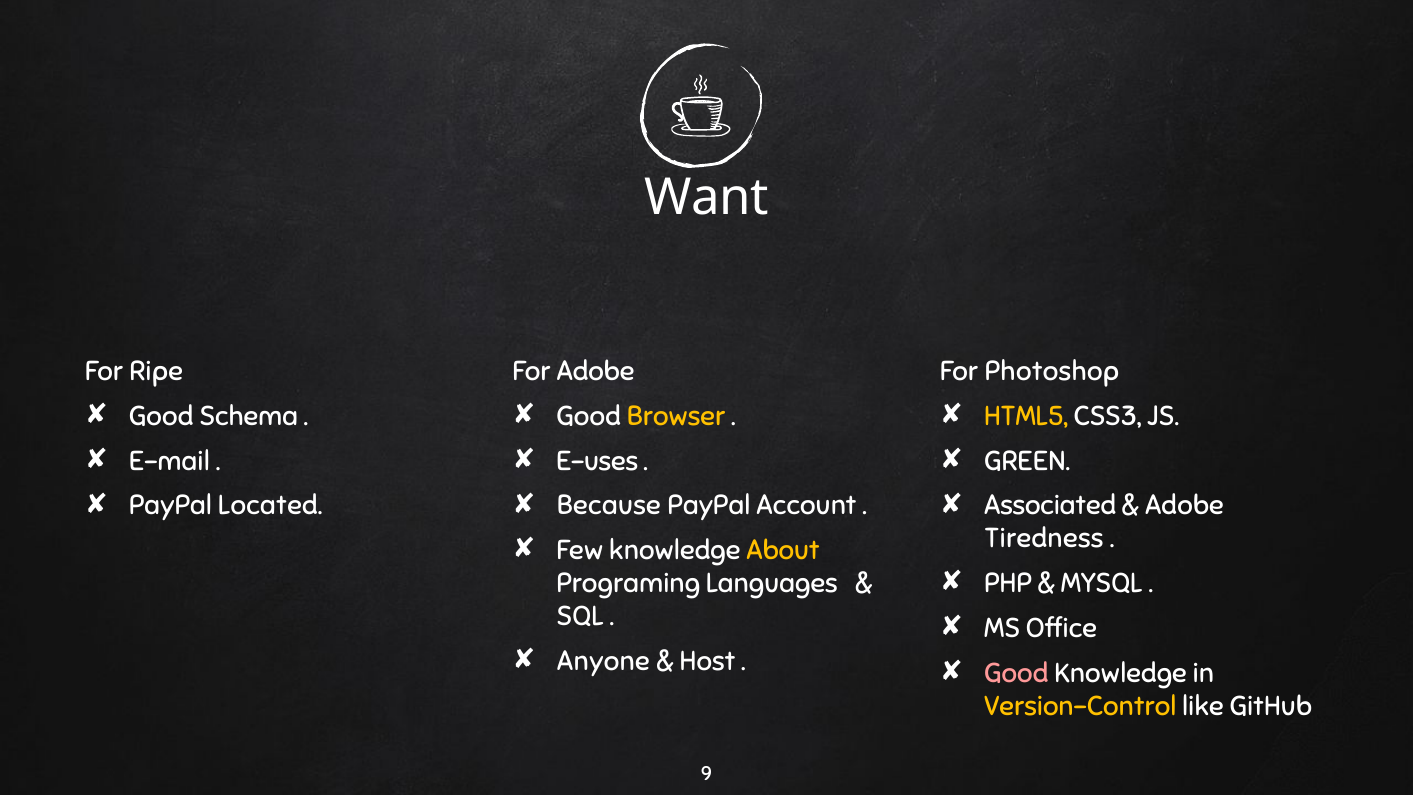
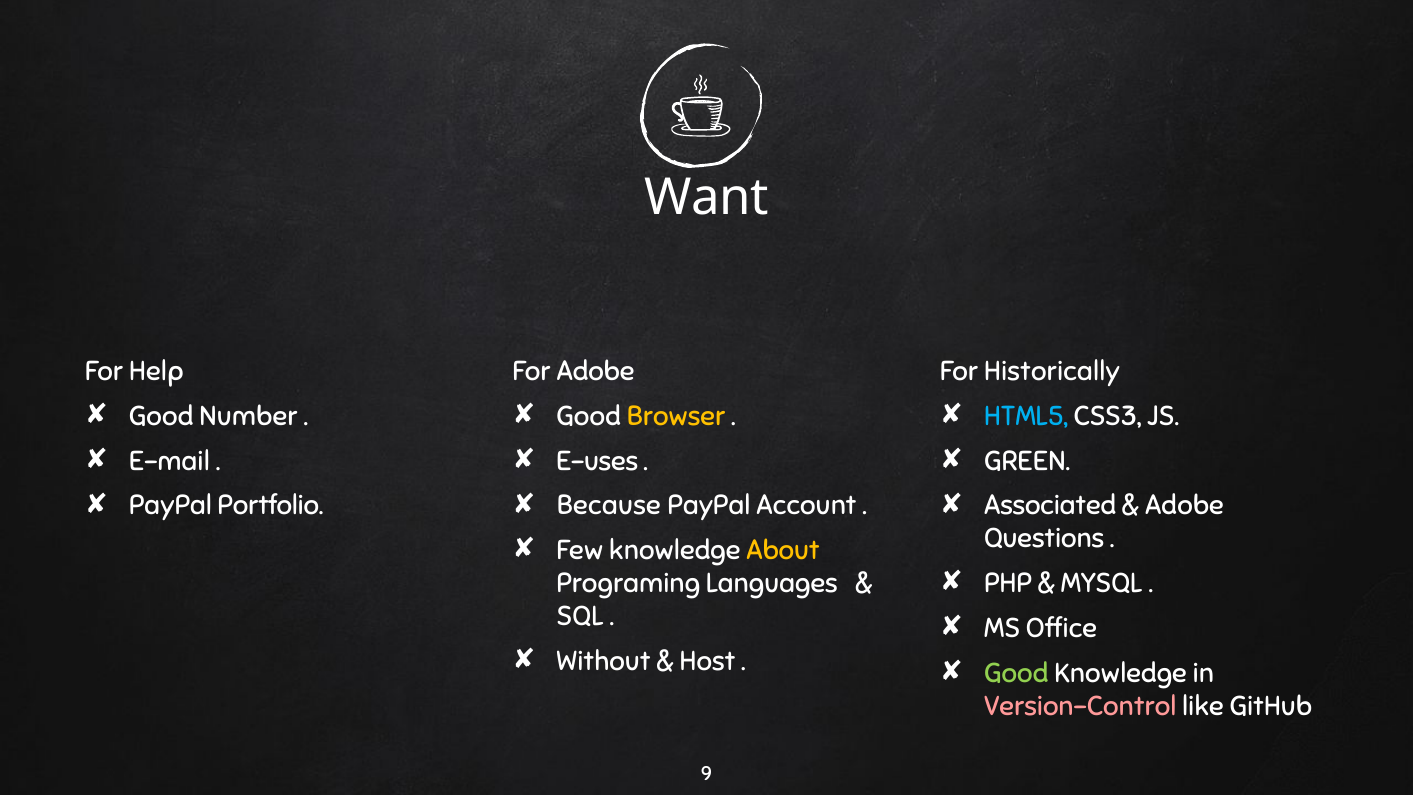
Ripe: Ripe -> Help (156, 371)
Photoshop: Photoshop -> Historically (1052, 371)
Schema: Schema -> Number (249, 416)
HTML5 colour: yellow -> light blue (1026, 416)
Located: Located -> Portfolio (270, 506)
Tiredness: Tiredness -> Questions (1044, 539)
Anyone: Anyone -> Without (604, 661)
Good colour: pink -> light green (1016, 673)
Version-Control colour: yellow -> pink (1080, 706)
